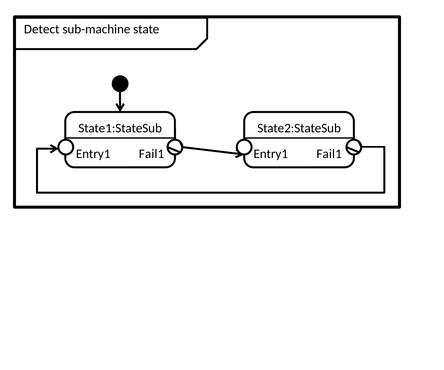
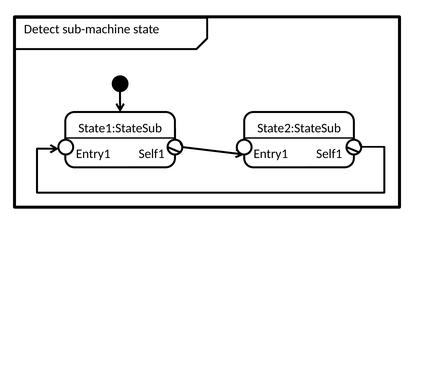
Fail1: Fail1 -> Self1 (152, 154)
Fail1: Fail1 -> Self1 (329, 154)
